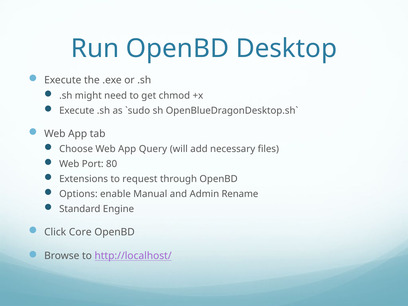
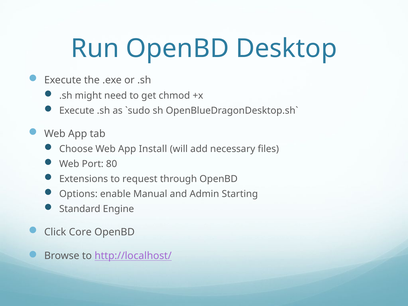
Query: Query -> Install (153, 149)
Rename: Rename -> Starting (240, 194)
